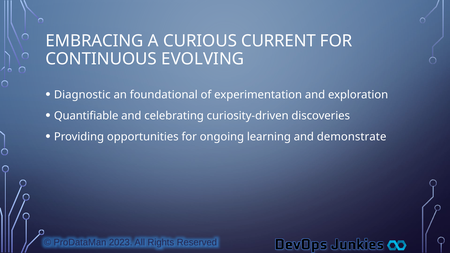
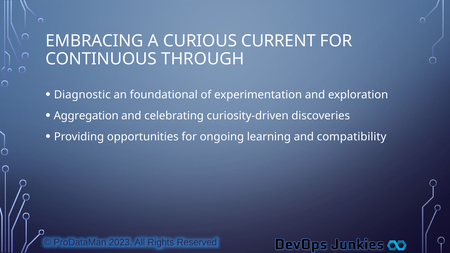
EVOLVING: EVOLVING -> THROUGH (203, 59)
Quantifiable: Quantifiable -> Aggregation (86, 116)
demonstrate: demonstrate -> compatibility (352, 137)
